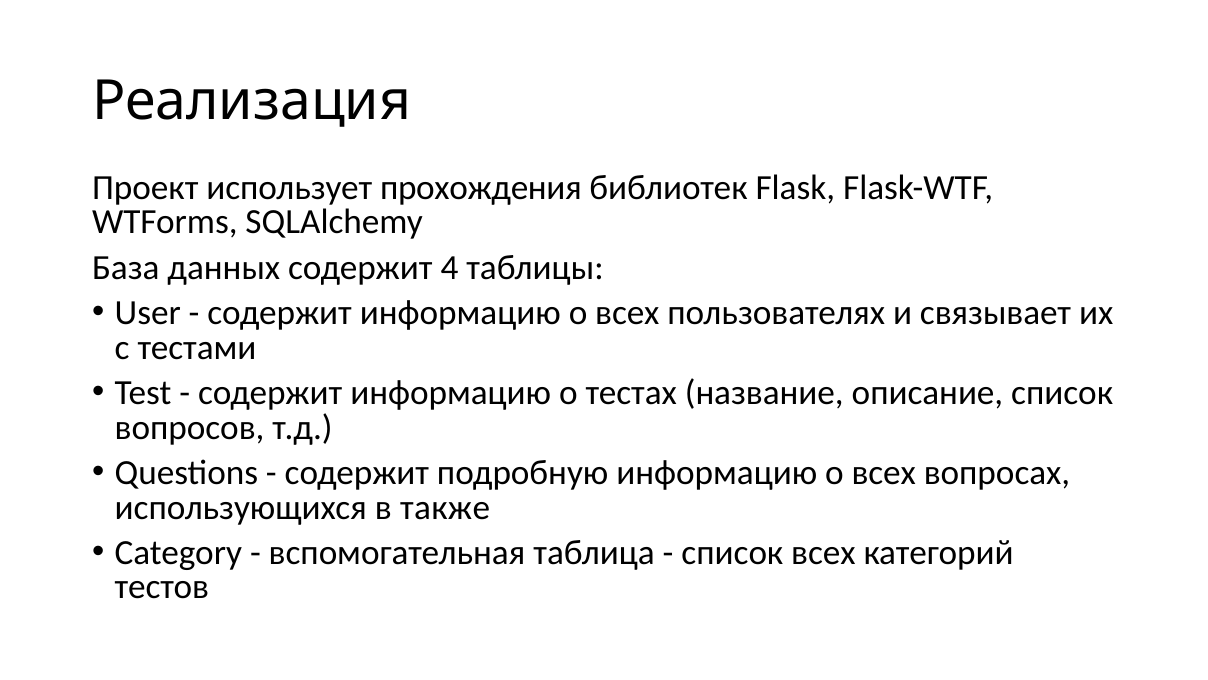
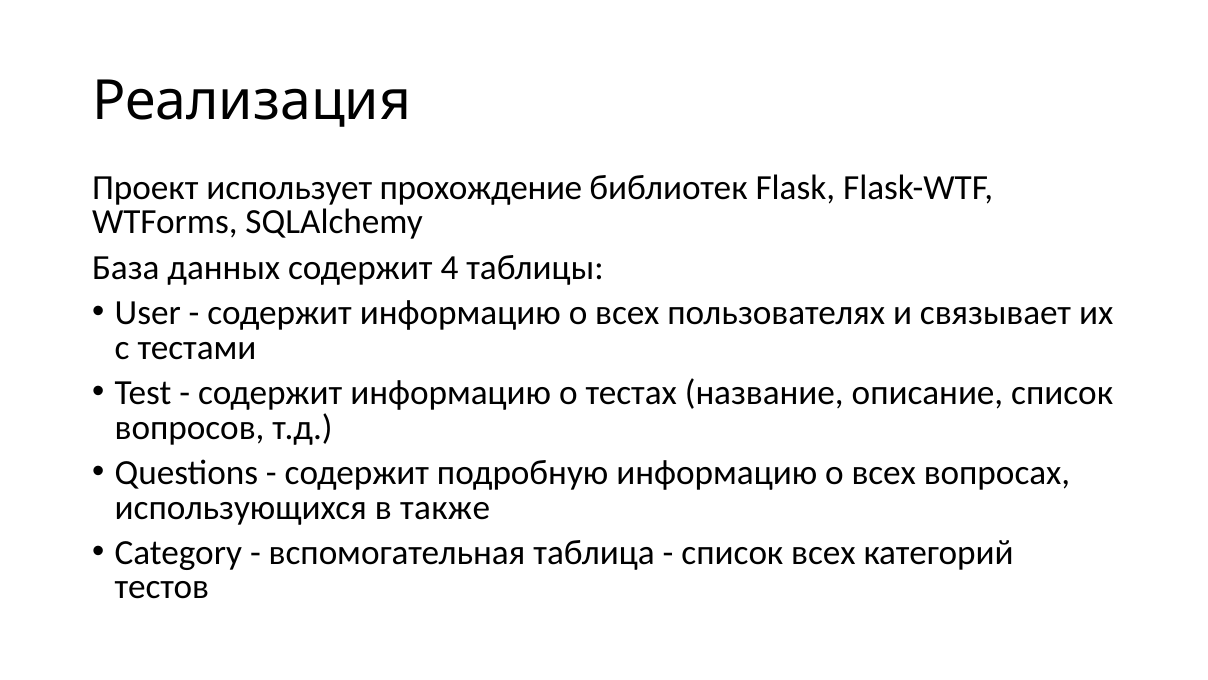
прохождения: прохождения -> прохождение (481, 188)
